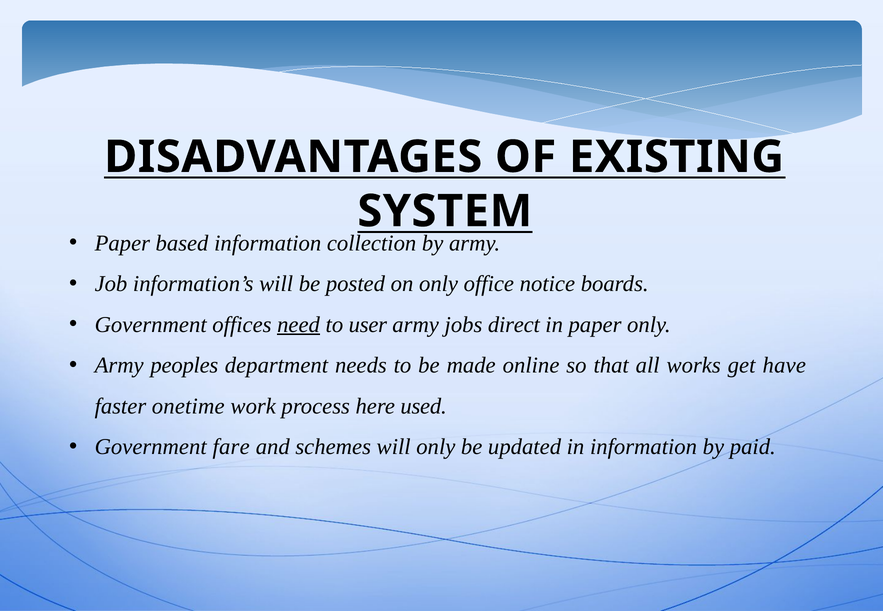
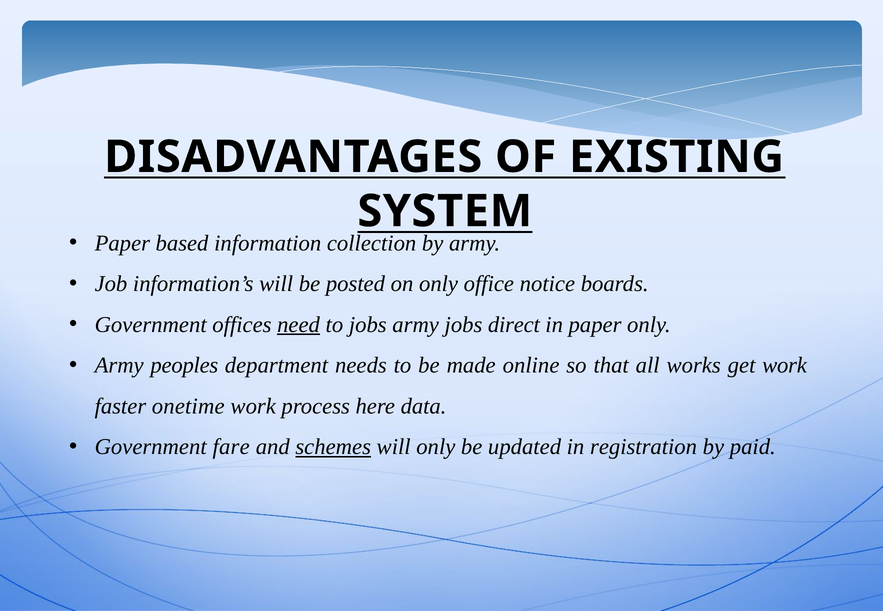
to user: user -> jobs (368, 325)
get have: have -> work (785, 366)
used: used -> data (423, 406)
schemes underline: none -> present (333, 447)
in information: information -> registration (644, 447)
